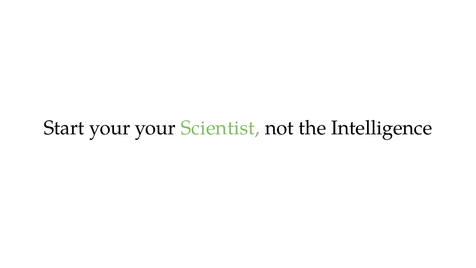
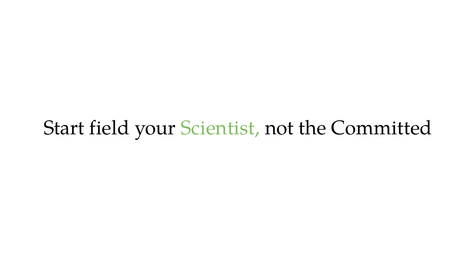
Start your: your -> field (109, 128)
Intelligence: Intelligence -> Committed (382, 128)
